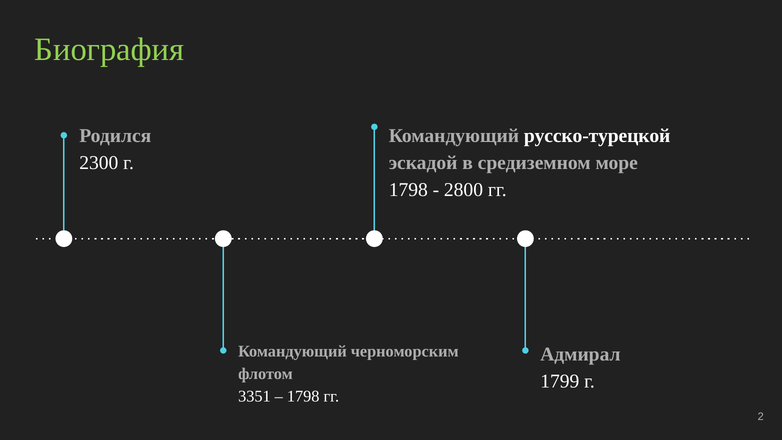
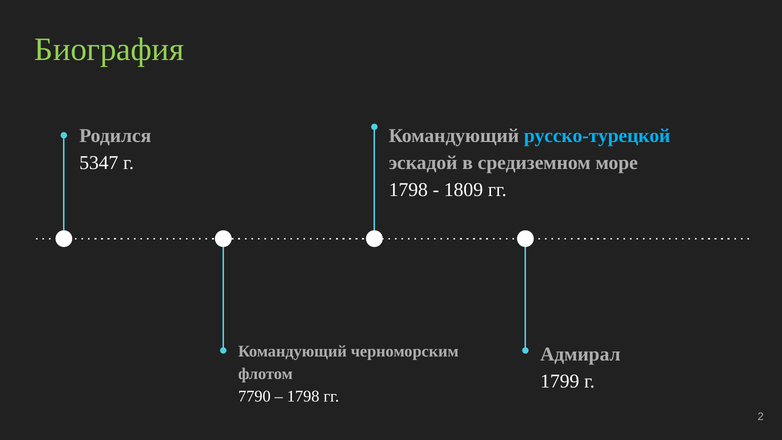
русско-турецкой colour: white -> light blue (597, 136)
2300: 2300 -> 5347 (99, 163)
2800: 2800 -> 1809 (463, 190)
3351: 3351 -> 7790 (254, 396)
